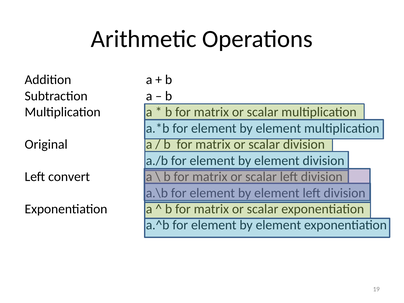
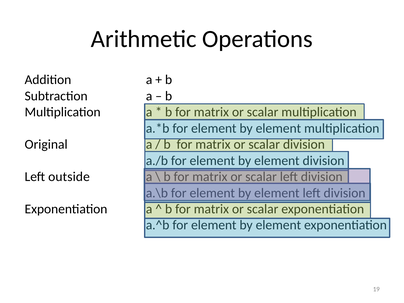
convert: convert -> outside (69, 177)
